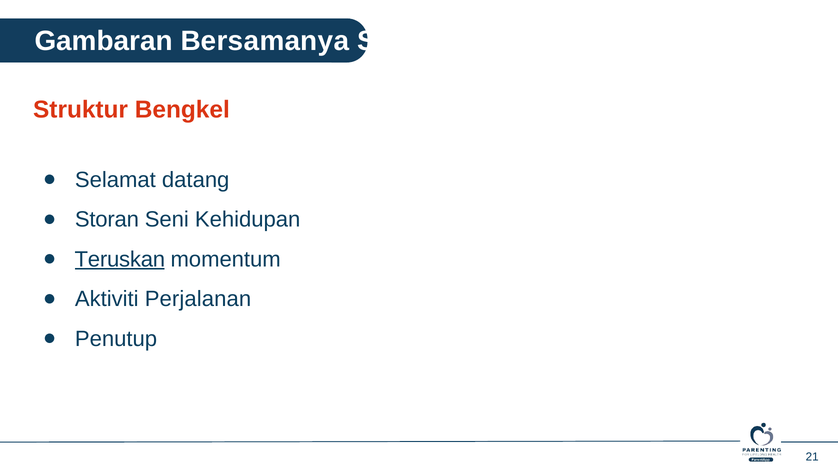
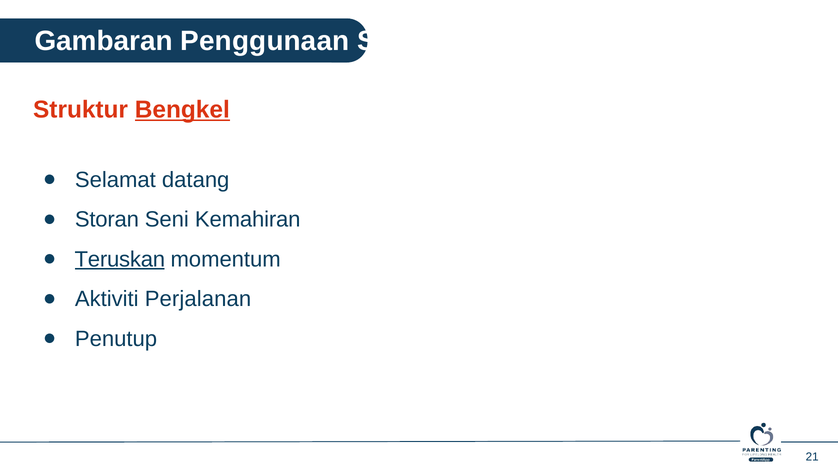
Bersamanya: Bersamanya -> Penggunaan (265, 41)
Bengkel underline: none -> present (182, 110)
Kehidupan: Kehidupan -> Kemahiran (248, 220)
